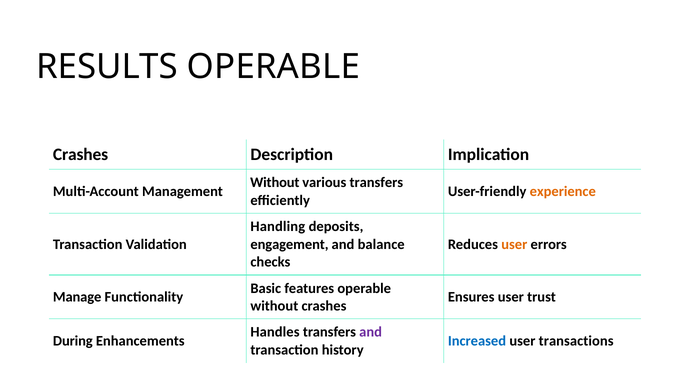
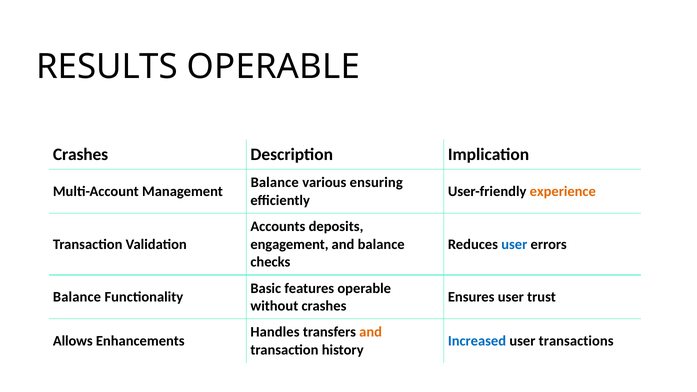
Without: Without -> Balance (275, 183)
various transfers: transfers -> ensuring (376, 183)
Handling: Handling -> Accounts (278, 227)
user colour: orange -> blue (514, 244)
Manage: Manage -> Balance (77, 297)
and colour: purple -> orange (371, 332)
During: During -> Allows (73, 341)
